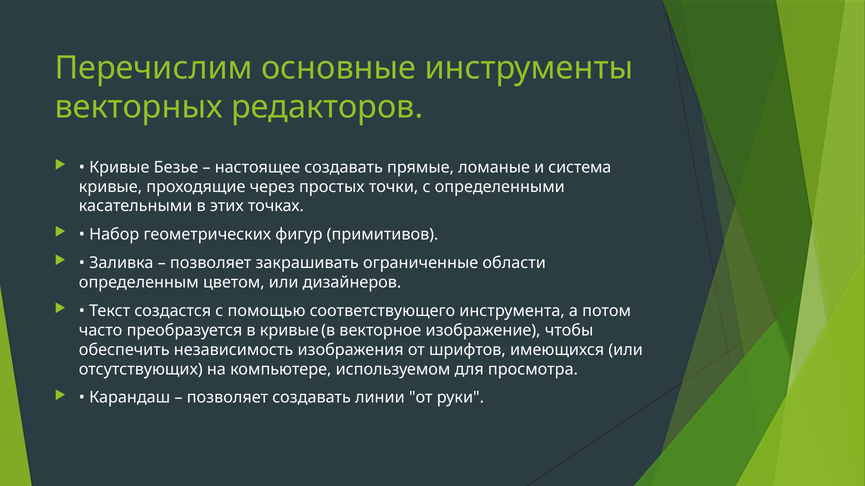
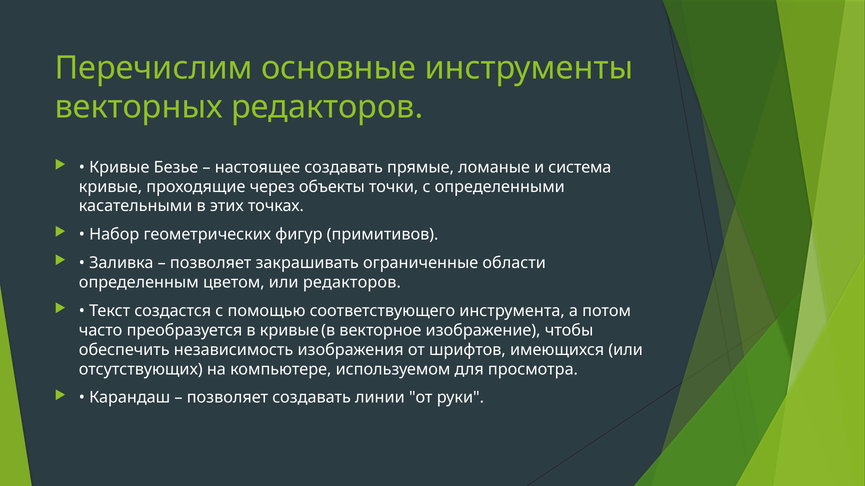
простых: простых -> объекты (332, 187)
или дизайнеров: дизайнеров -> редакторов (352, 283)
